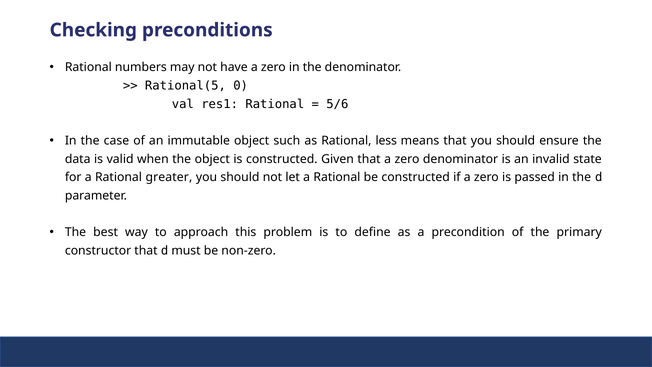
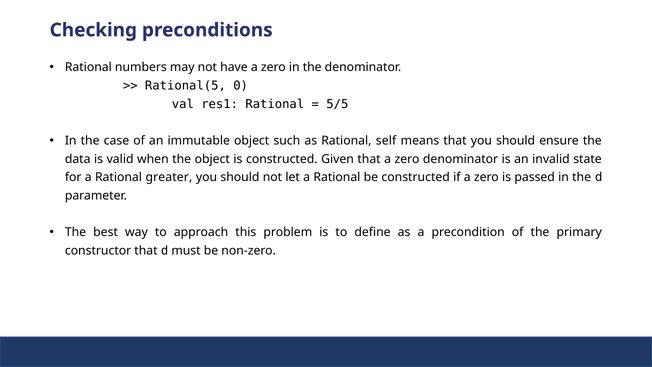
5/6: 5/6 -> 5/5 (337, 104)
less: less -> self (386, 141)
